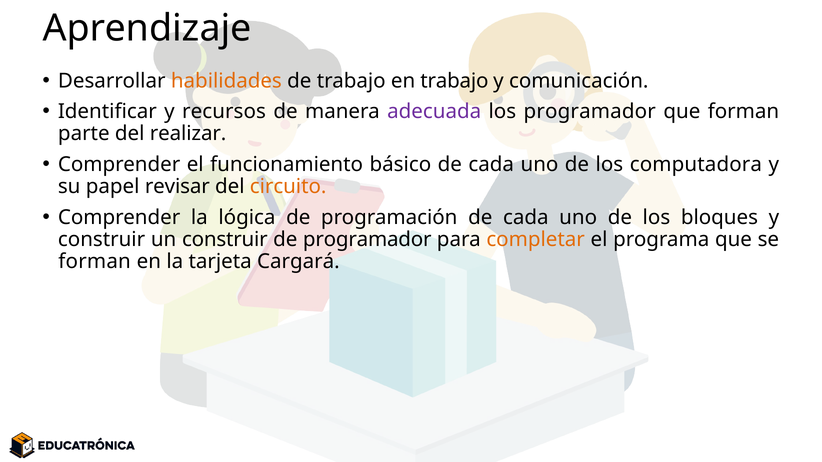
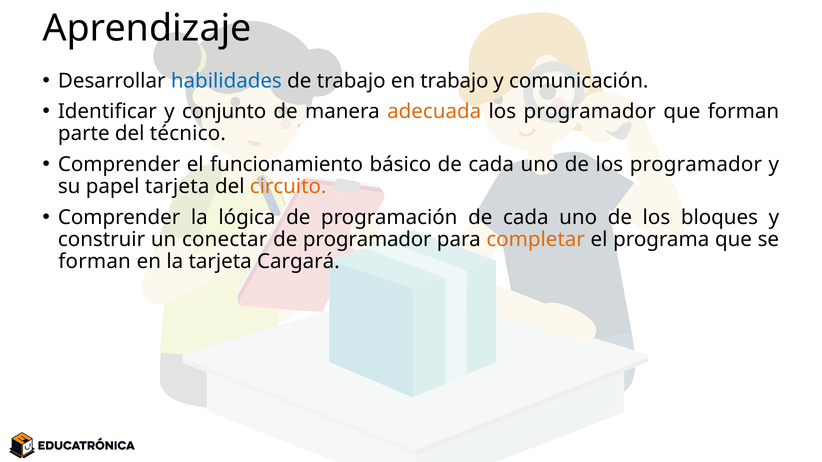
habilidades colour: orange -> blue (226, 81)
recursos: recursos -> conjunto (224, 112)
adecuada colour: purple -> orange (434, 112)
realizar: realizar -> técnico (188, 134)
de los computadora: computadora -> programador (696, 164)
papel revisar: revisar -> tarjeta (177, 187)
un construir: construir -> conectar (225, 240)
